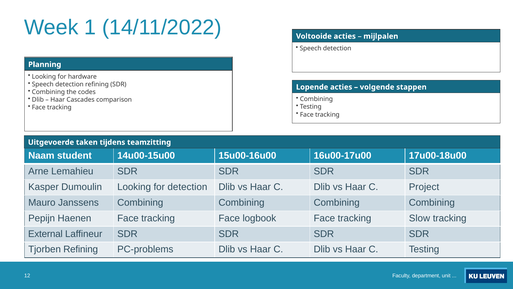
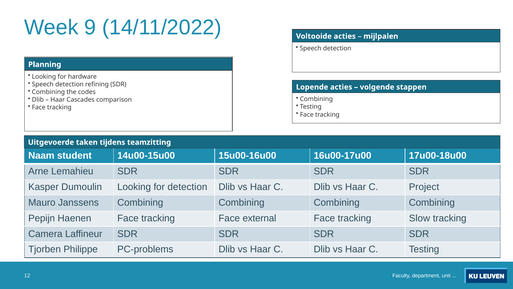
1: 1 -> 9 (90, 27)
logbook: logbook -> external (259, 218)
External: External -> Camera (45, 233)
Tjorben Refining: Refining -> Philippe (81, 249)
